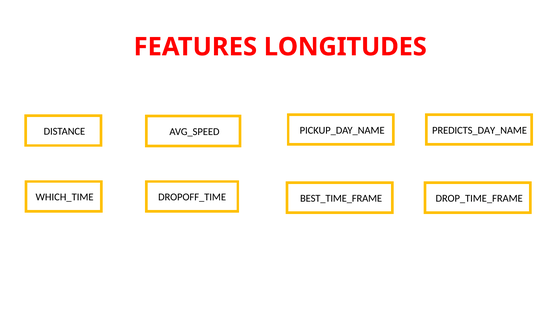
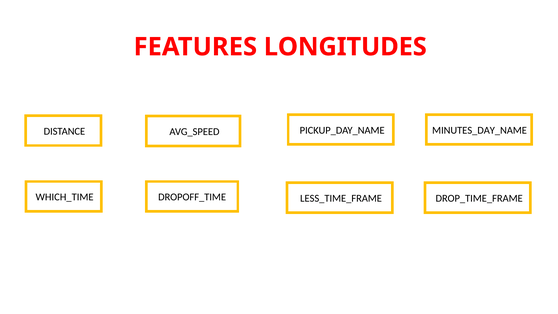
PREDICTS_DAY_NAME: PREDICTS_DAY_NAME -> MINUTES_DAY_NAME (480, 130)
BEST_TIME_FRAME: BEST_TIME_FRAME -> LESS_TIME_FRAME (341, 198)
